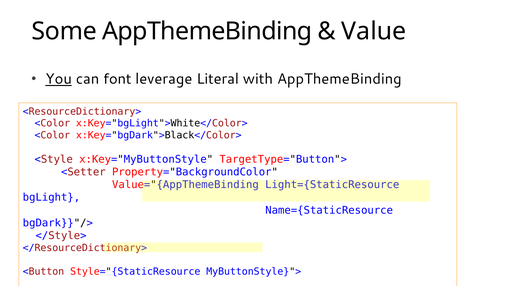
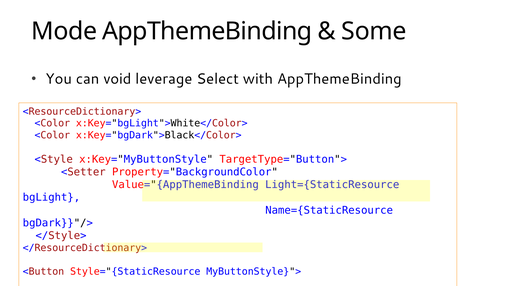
Some: Some -> Mode (64, 31)
Value: Value -> Some (374, 31)
You underline: present -> none (59, 79)
font: font -> void (117, 79)
Literal: Literal -> Select (218, 79)
